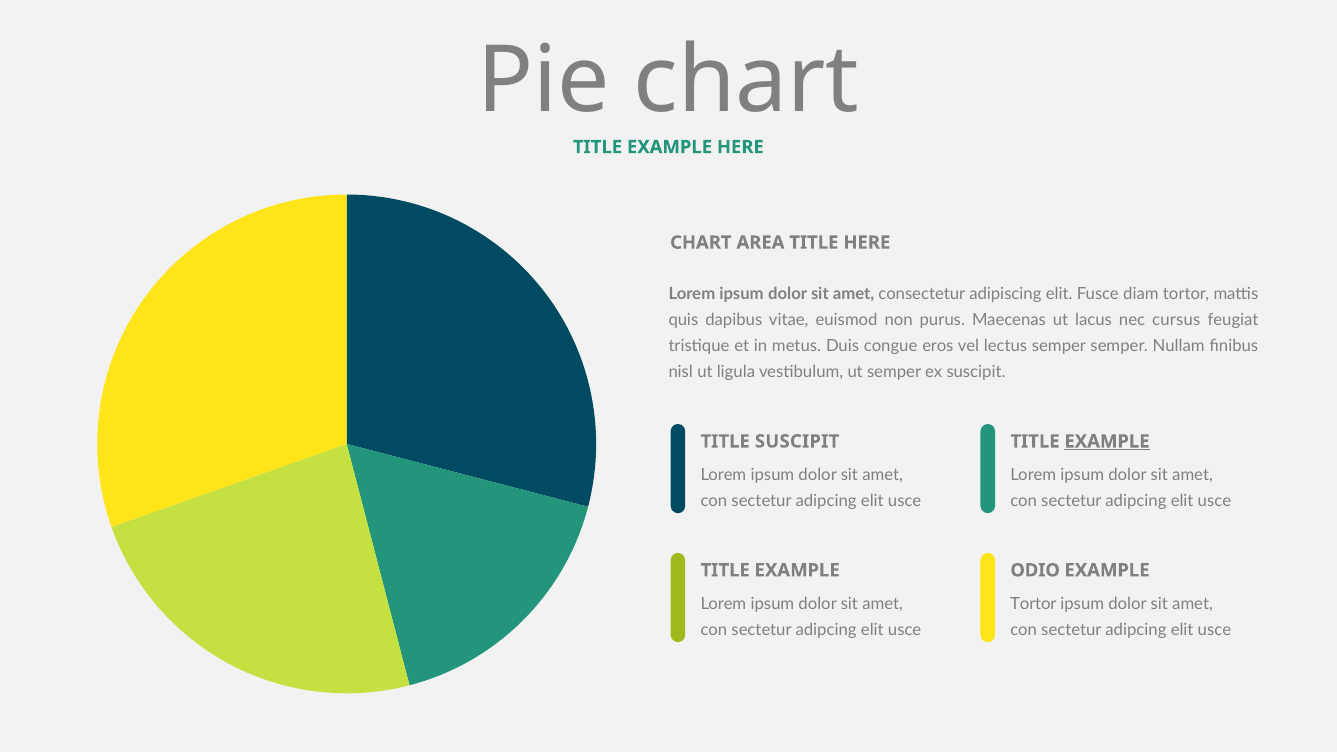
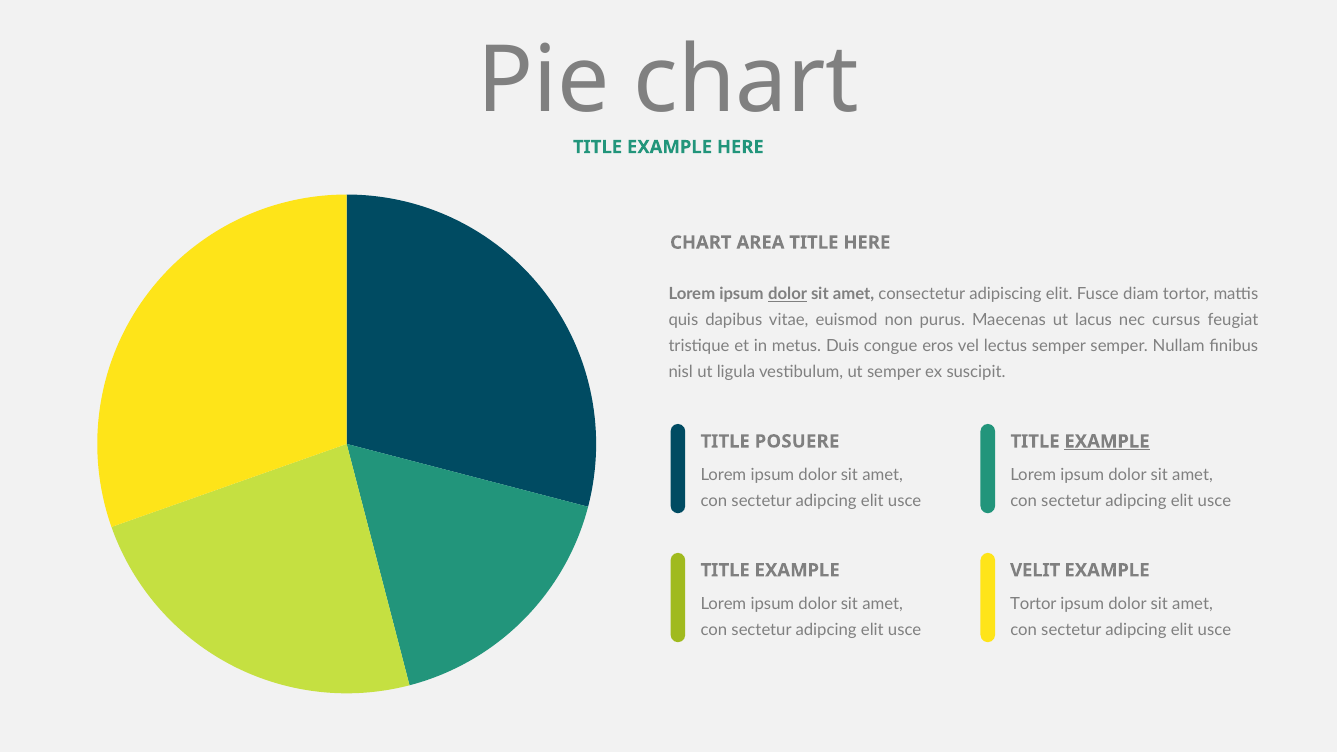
dolor underline: none -> present (788, 294)
TITLE SUSCIPIT: SUSCIPIT -> POSUERE (797, 441)
ODIO: ODIO -> VELIT (1035, 570)
